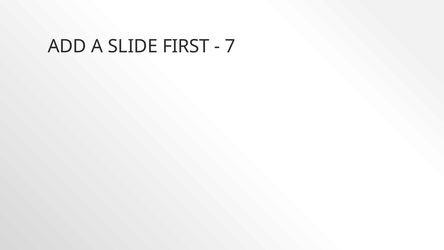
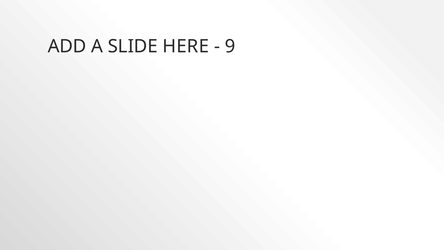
FIRST: FIRST -> HERE (186, 47)
7: 7 -> 9 (230, 47)
